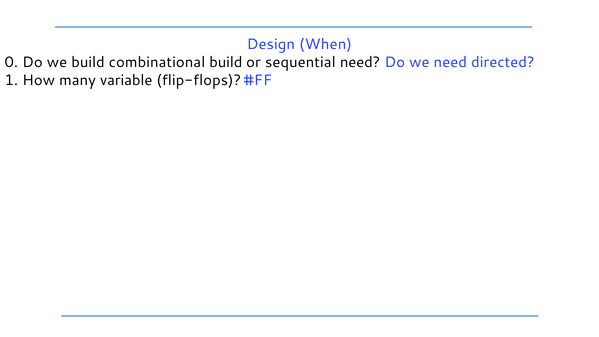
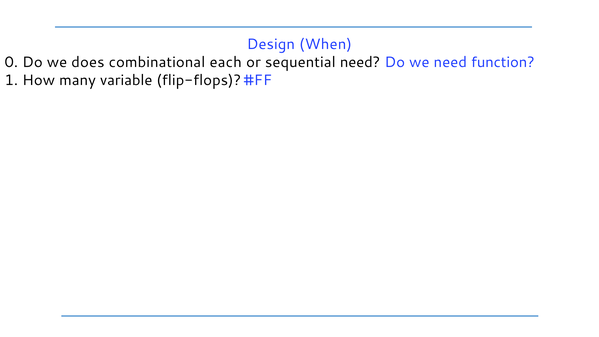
we build: build -> does (88, 62)
combinational build: build -> each (226, 62)
directed: directed -> function (503, 62)
